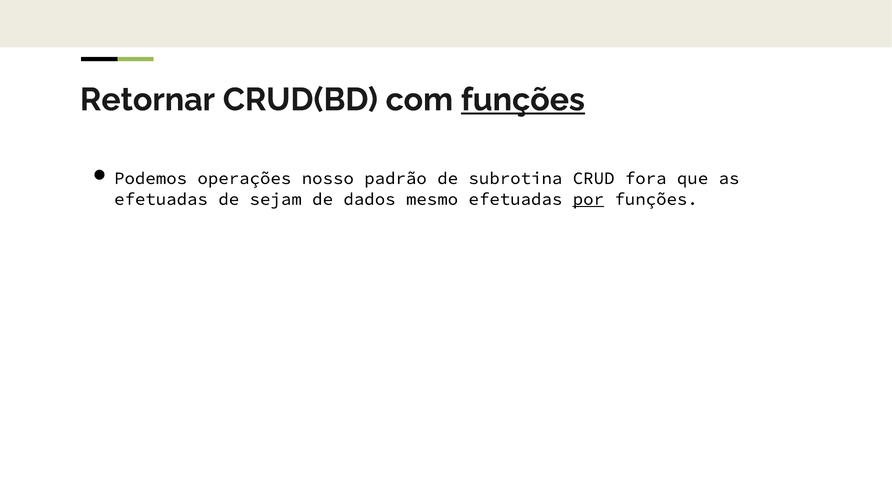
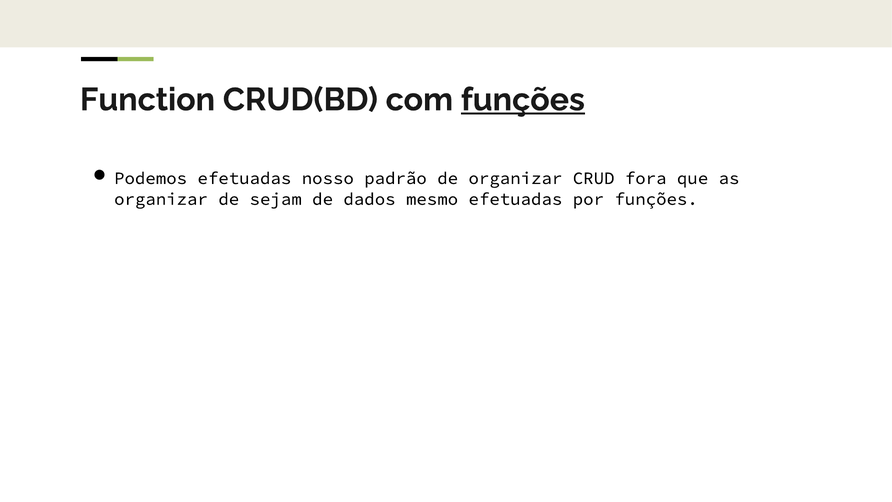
Retornar: Retornar -> Function (148, 100)
Podemos operações: operações -> efetuadas (244, 178)
de subrotina: subrotina -> organizar (515, 178)
efetuadas: efetuadas -> organizar (161, 199)
por underline: present -> none (588, 199)
